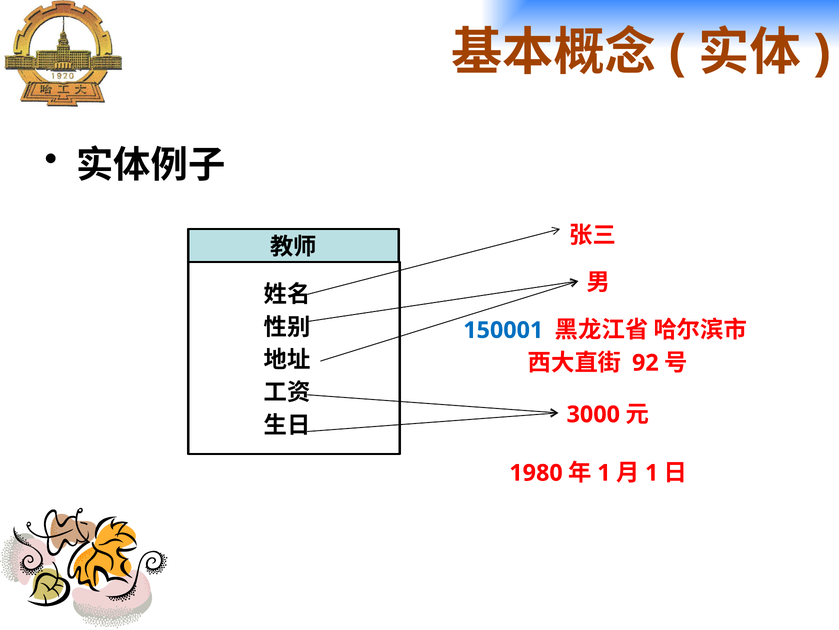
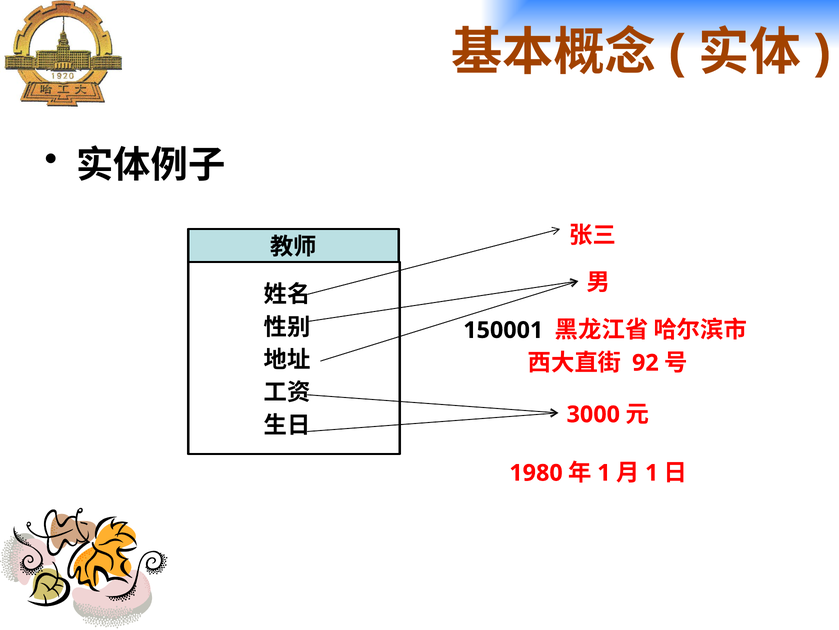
150001 colour: blue -> black (503, 330)
